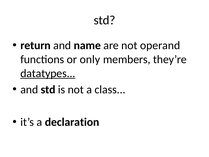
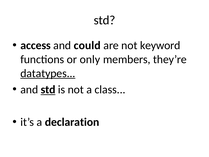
return: return -> access (36, 45)
name: name -> could (87, 45)
operand: operand -> keyword (160, 45)
std underline: none -> present (48, 89)
